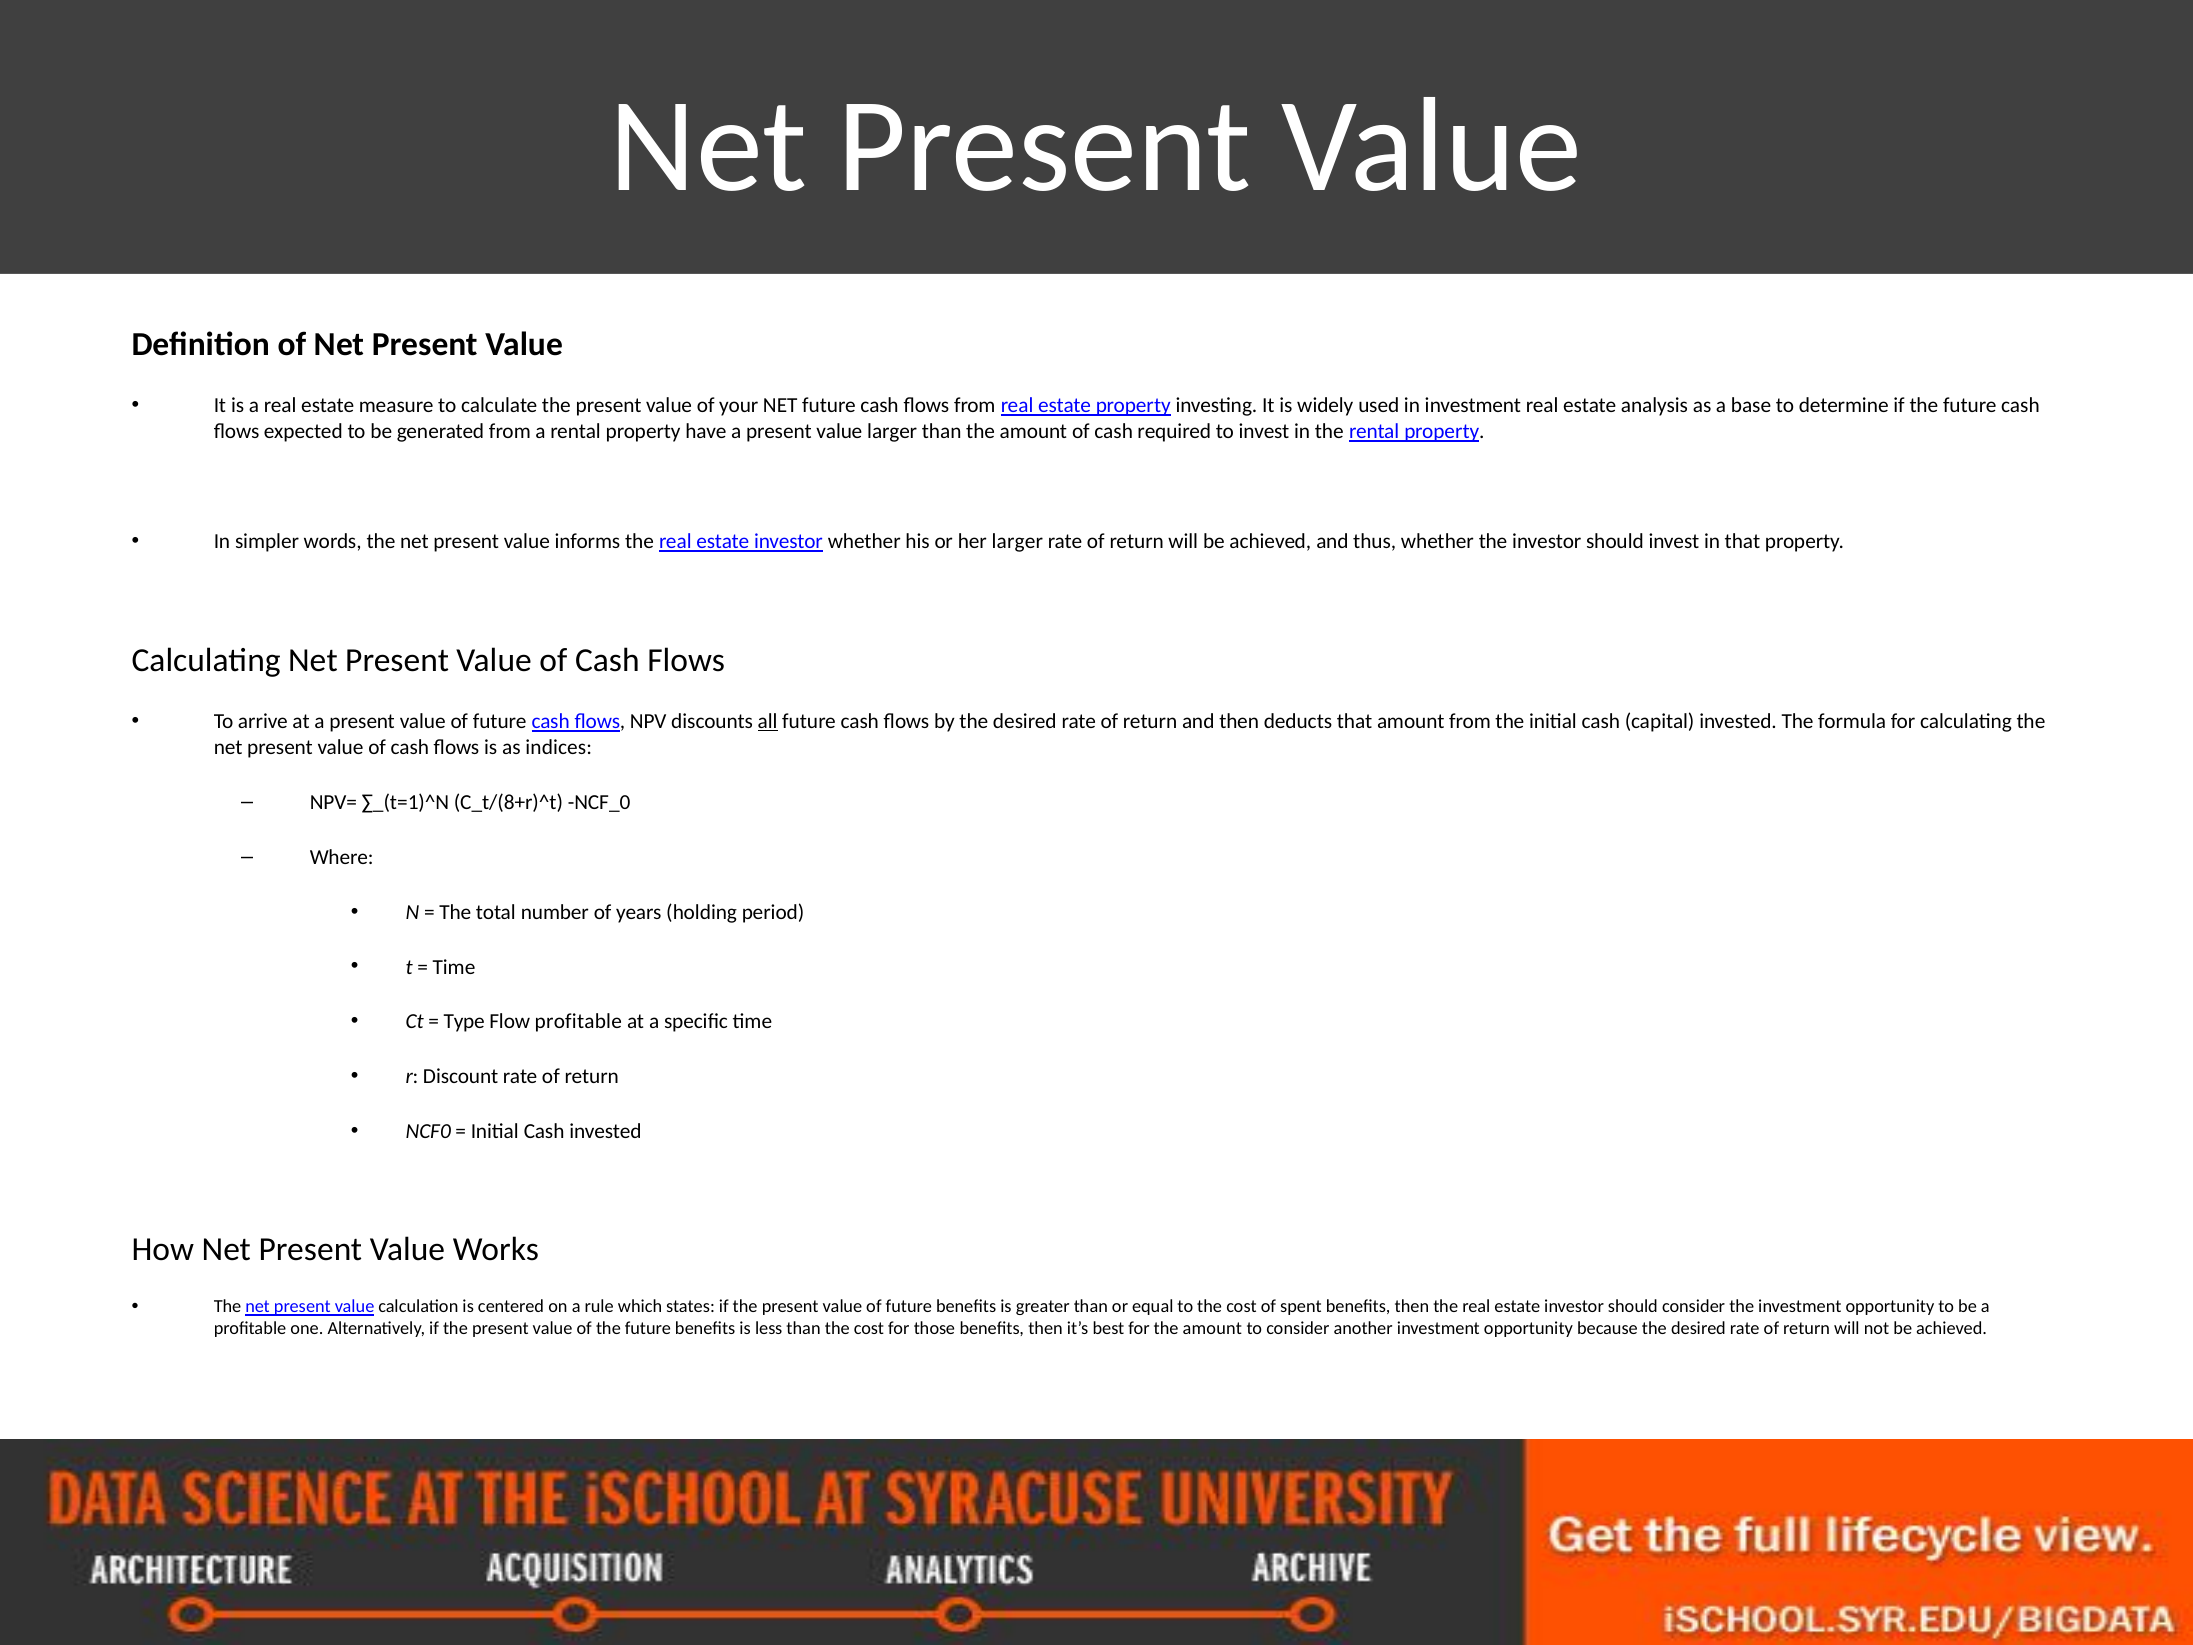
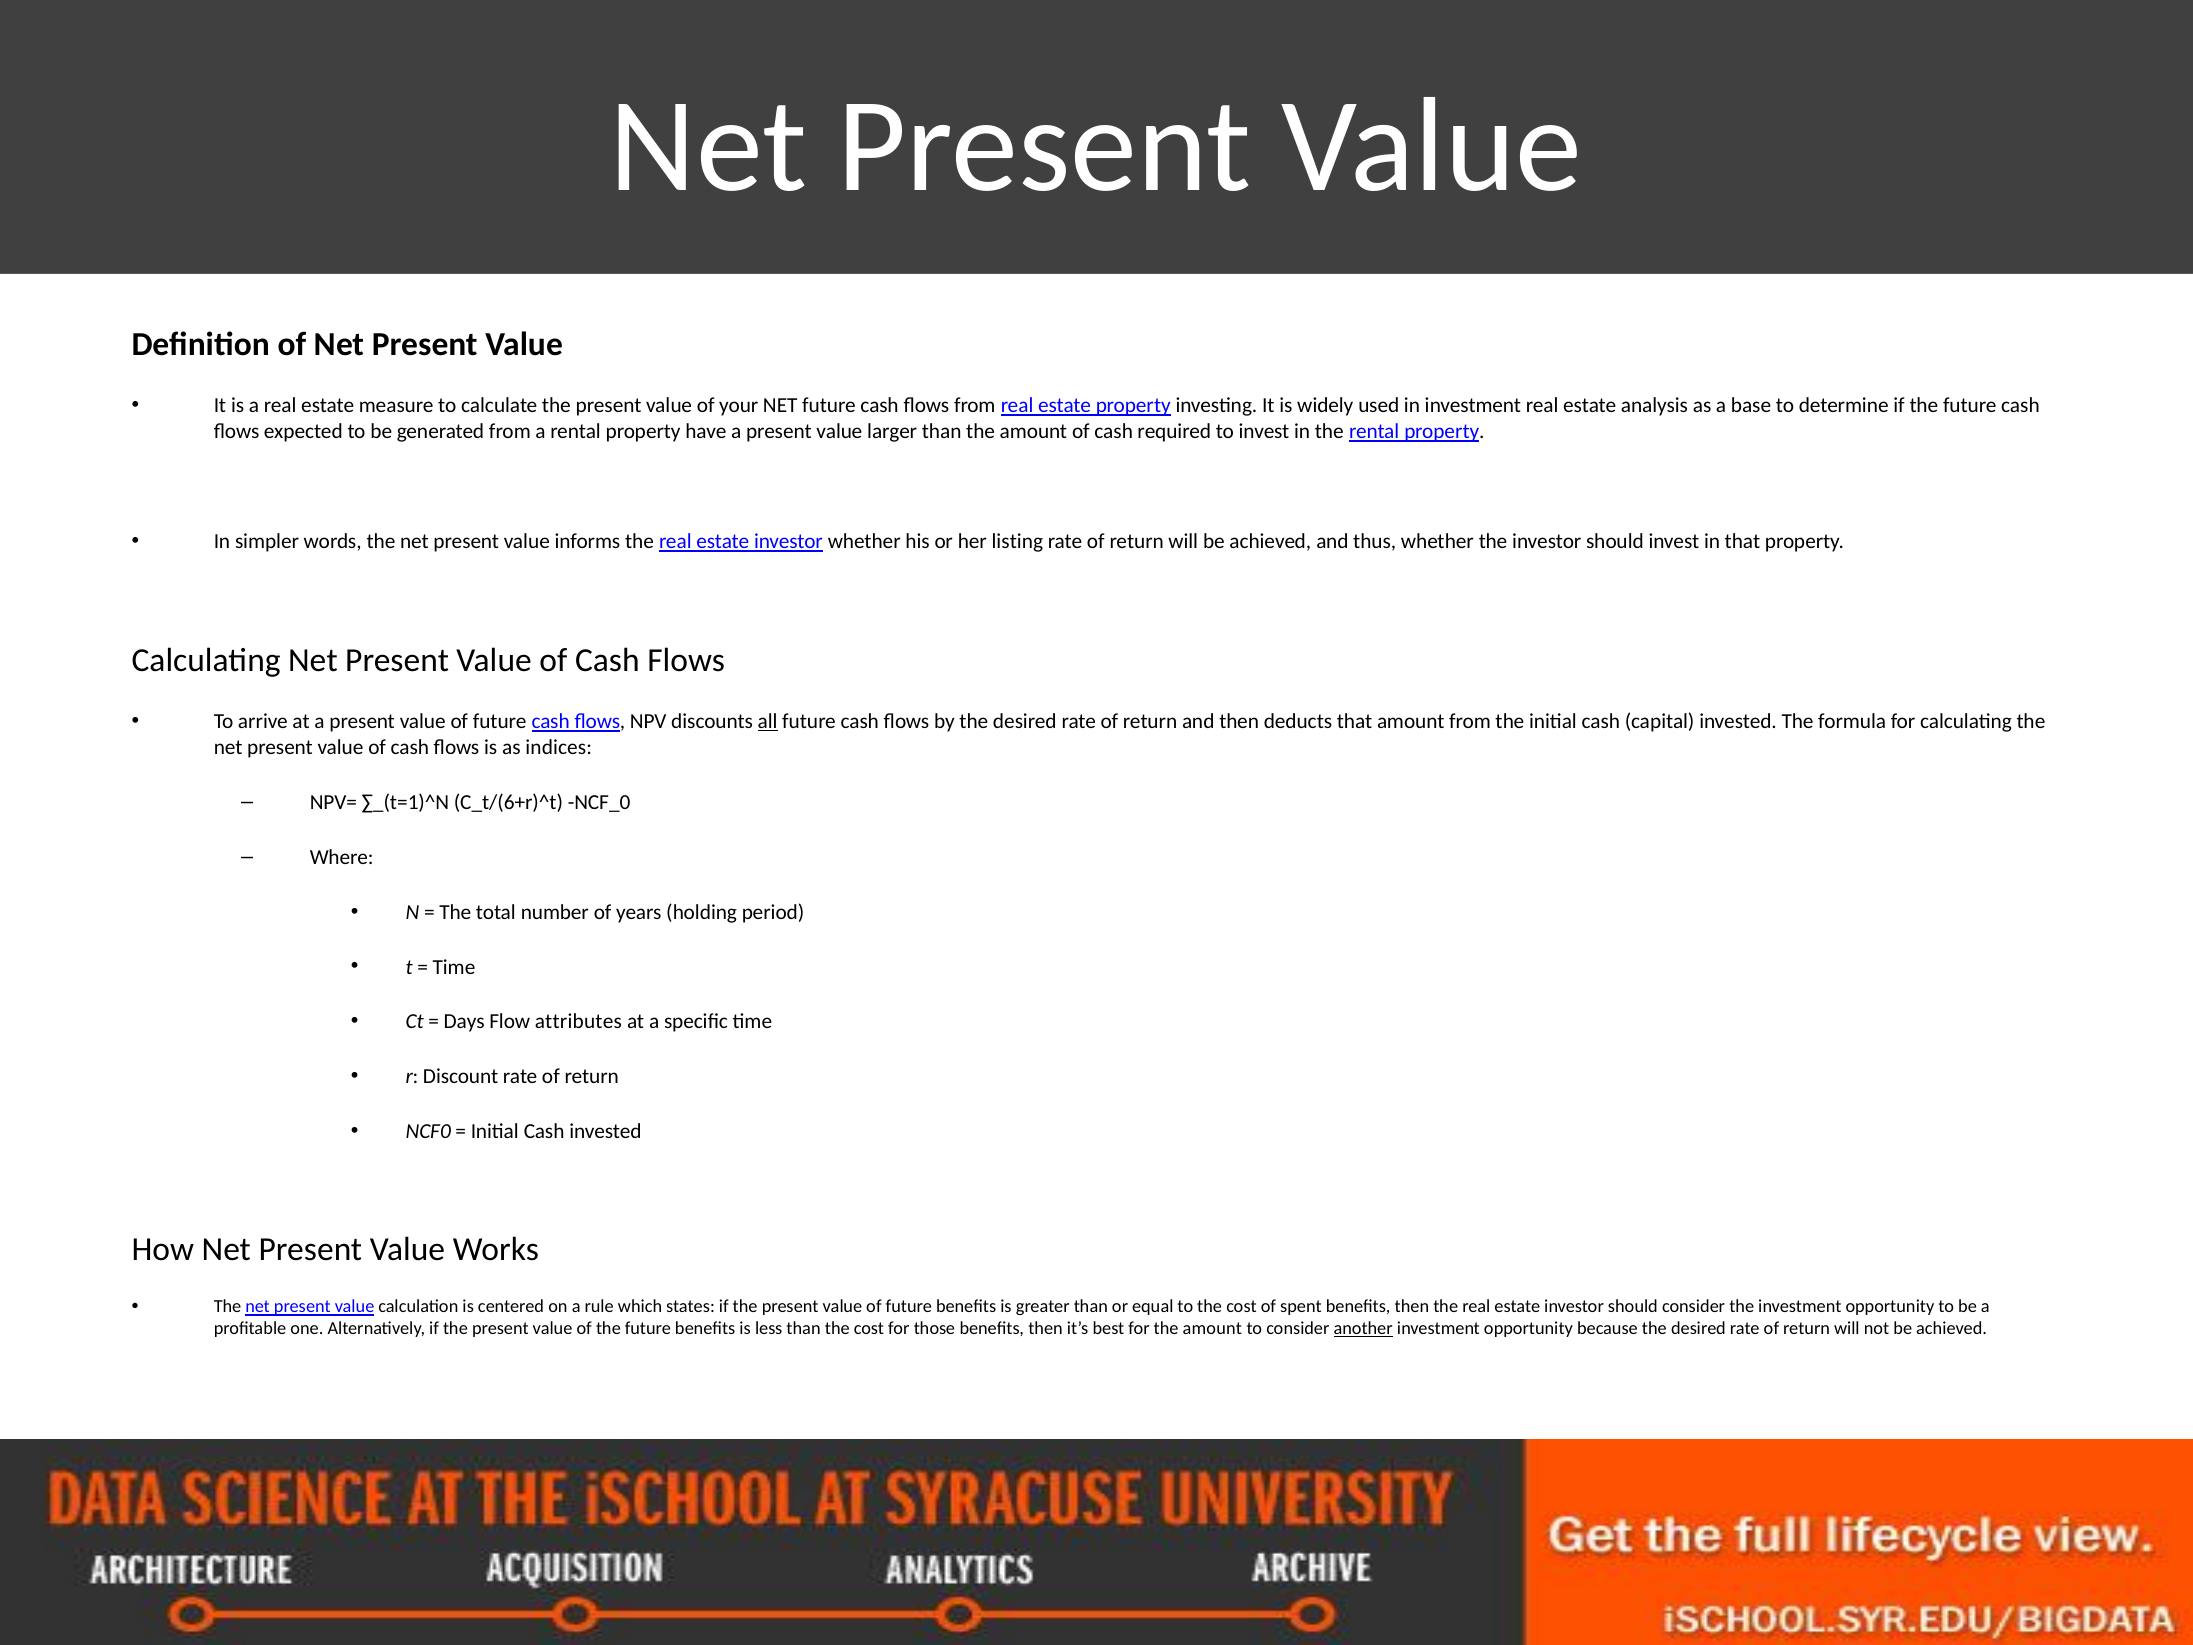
her larger: larger -> listing (1017, 541)
C_t/(8+r)^t: C_t/(8+r)^t -> C_t/(6+r)^t (508, 802)
Type: Type -> Days (464, 1022)
Flow profitable: profitable -> attributes (578, 1022)
another underline: none -> present (1363, 1329)
